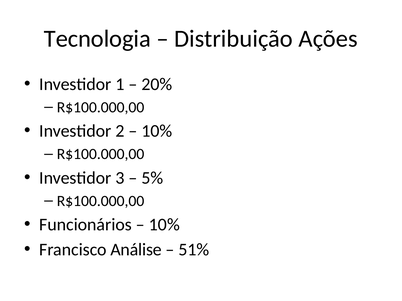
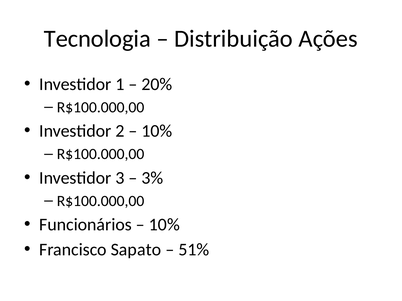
5%: 5% -> 3% (152, 178)
Análise: Análise -> Sapato (136, 250)
